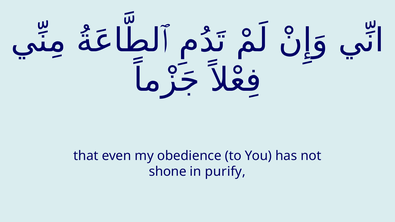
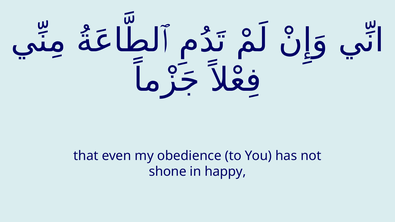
purify: purify -> happy (225, 172)
